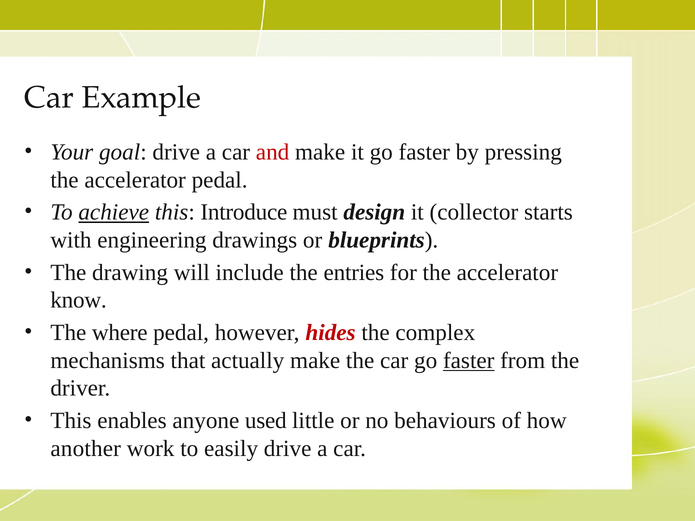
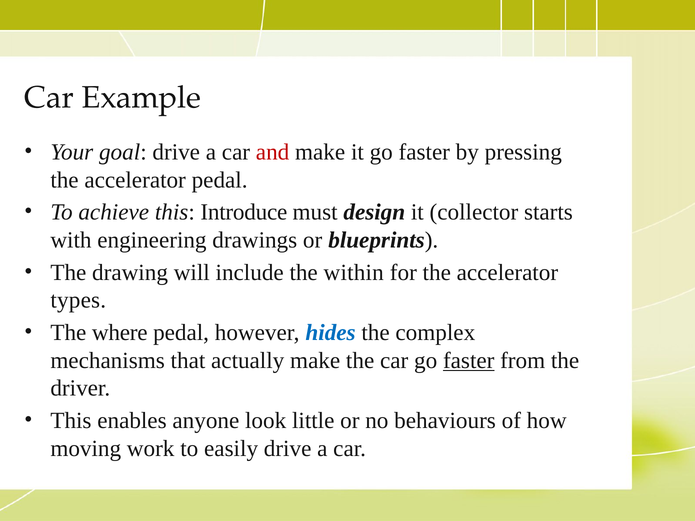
achieve underline: present -> none (114, 212)
entries: entries -> within (354, 273)
know: know -> types (78, 300)
hides colour: red -> blue (331, 333)
used: used -> look (266, 421)
another: another -> moving (86, 449)
